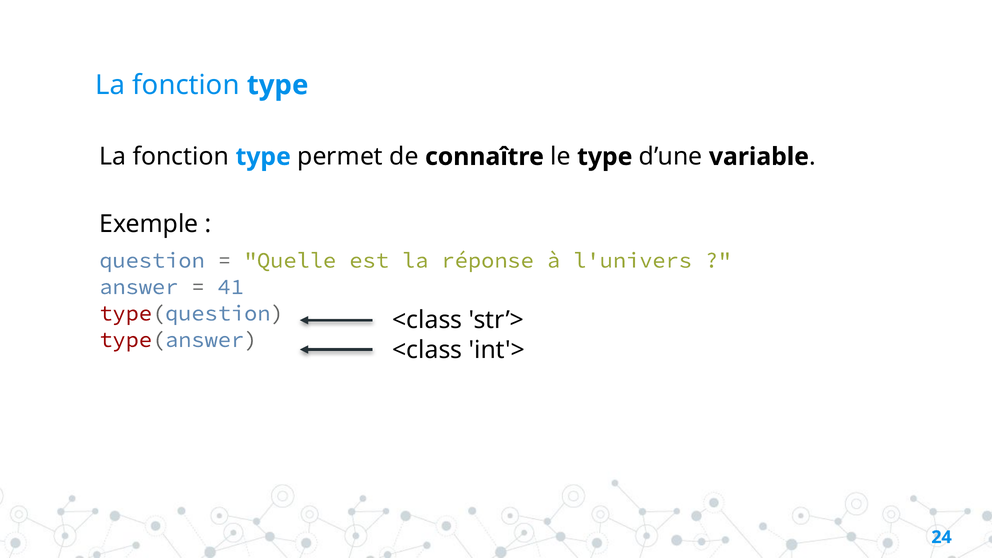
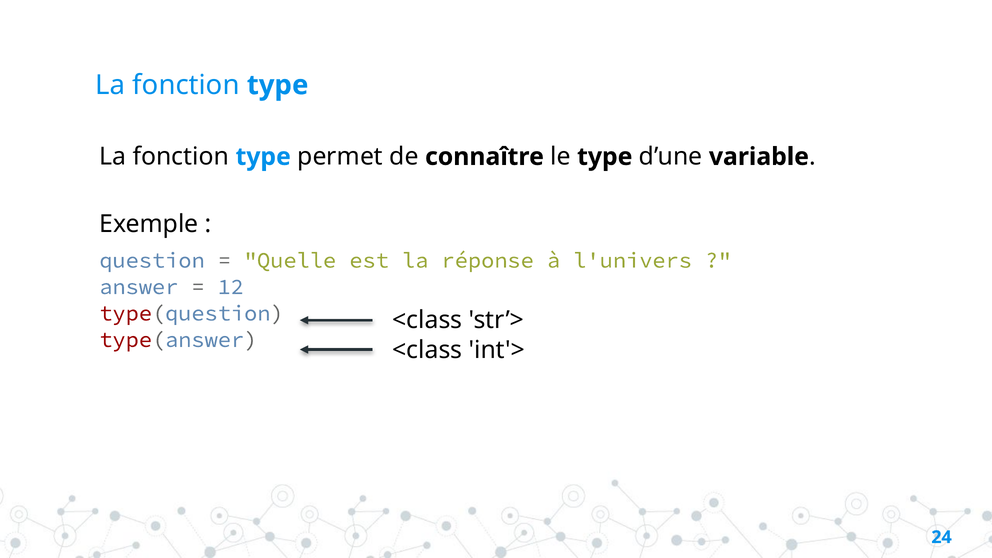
41: 41 -> 12 (231, 287)
